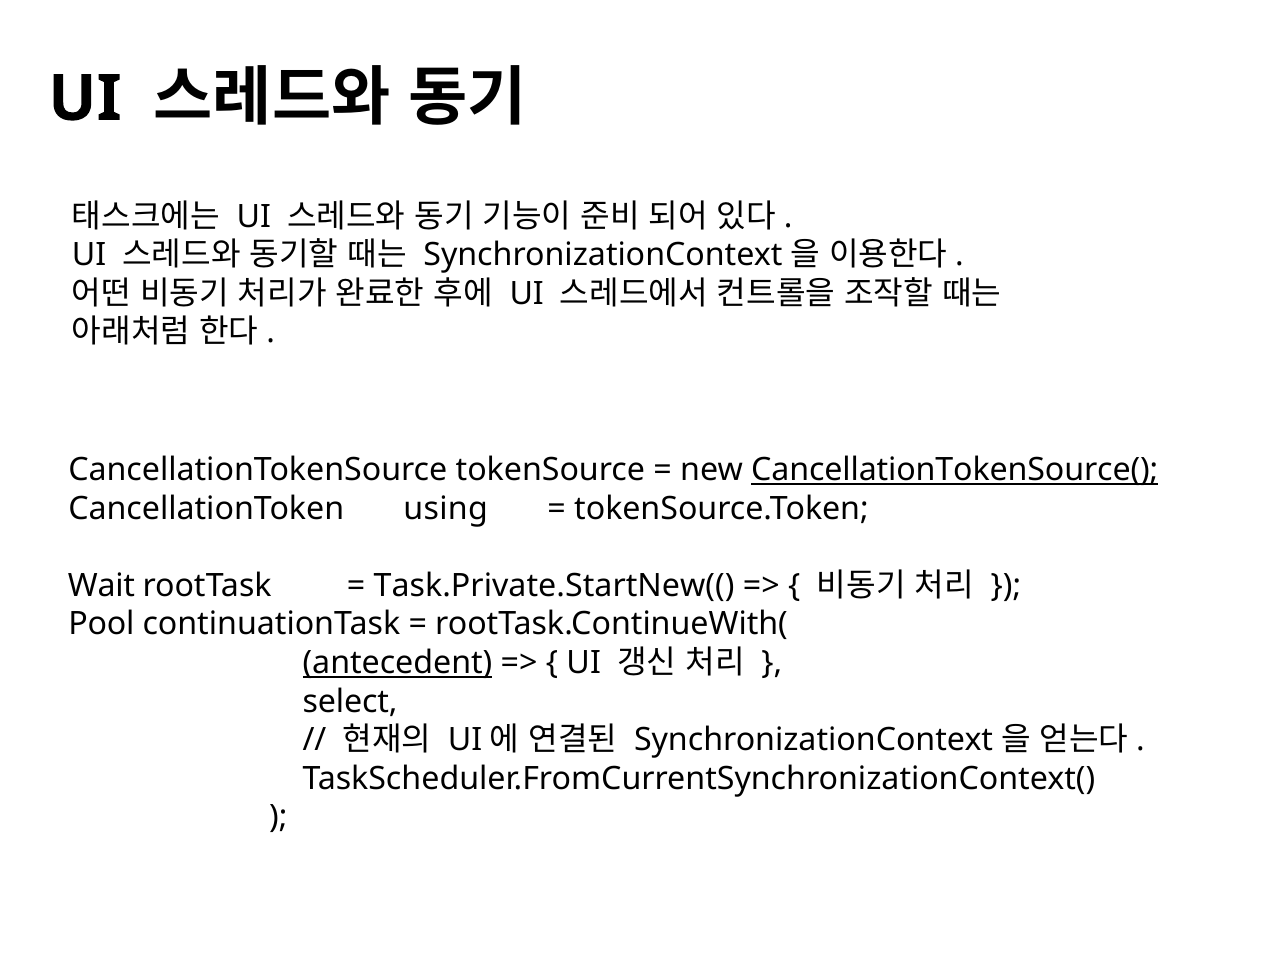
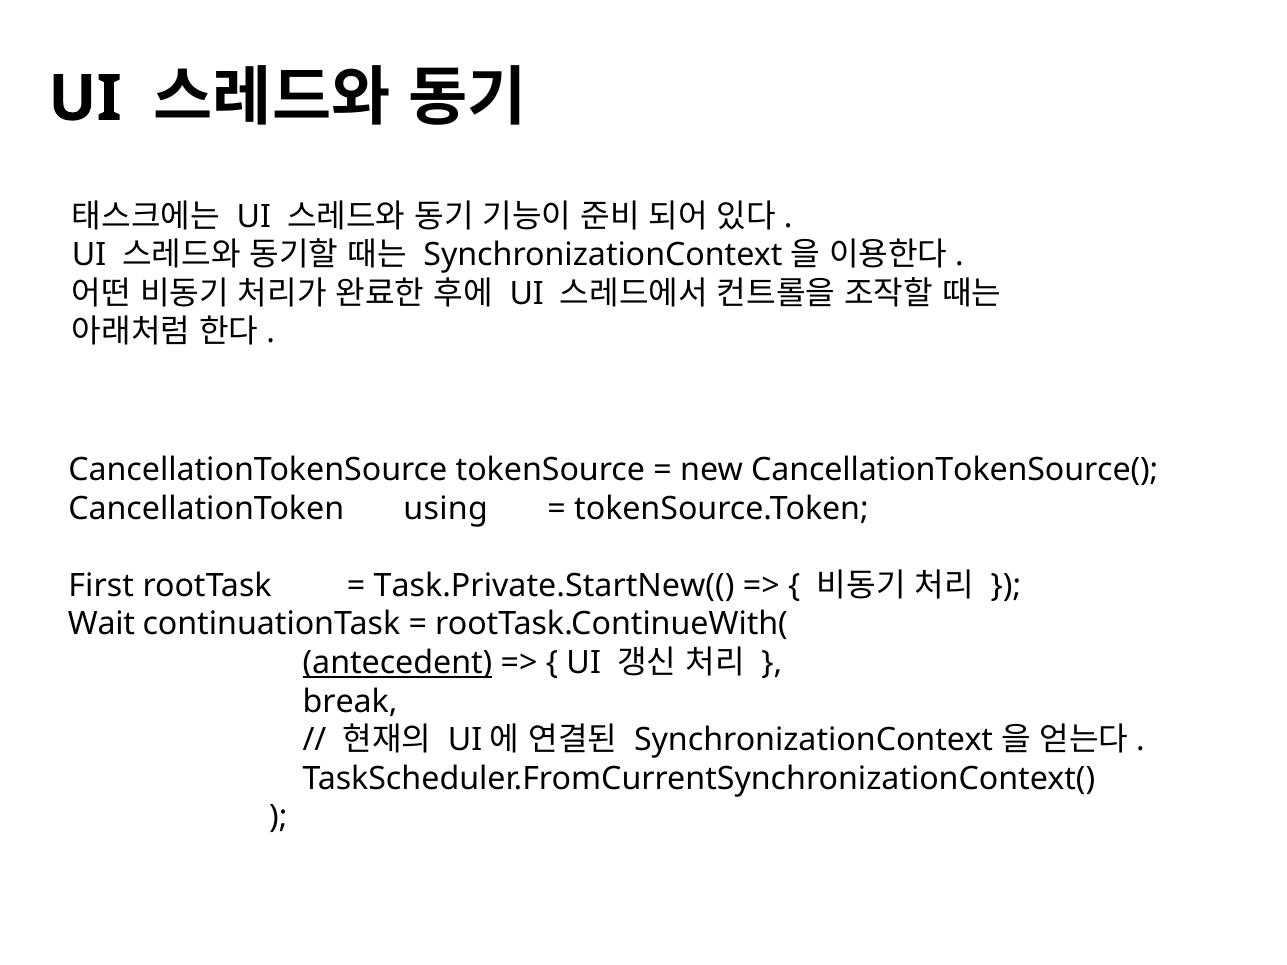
CancellationTokenSource( underline: present -> none (955, 470)
Wait: Wait -> First (101, 586)
Pool: Pool -> Wait (101, 624)
select: select -> break (350, 702)
